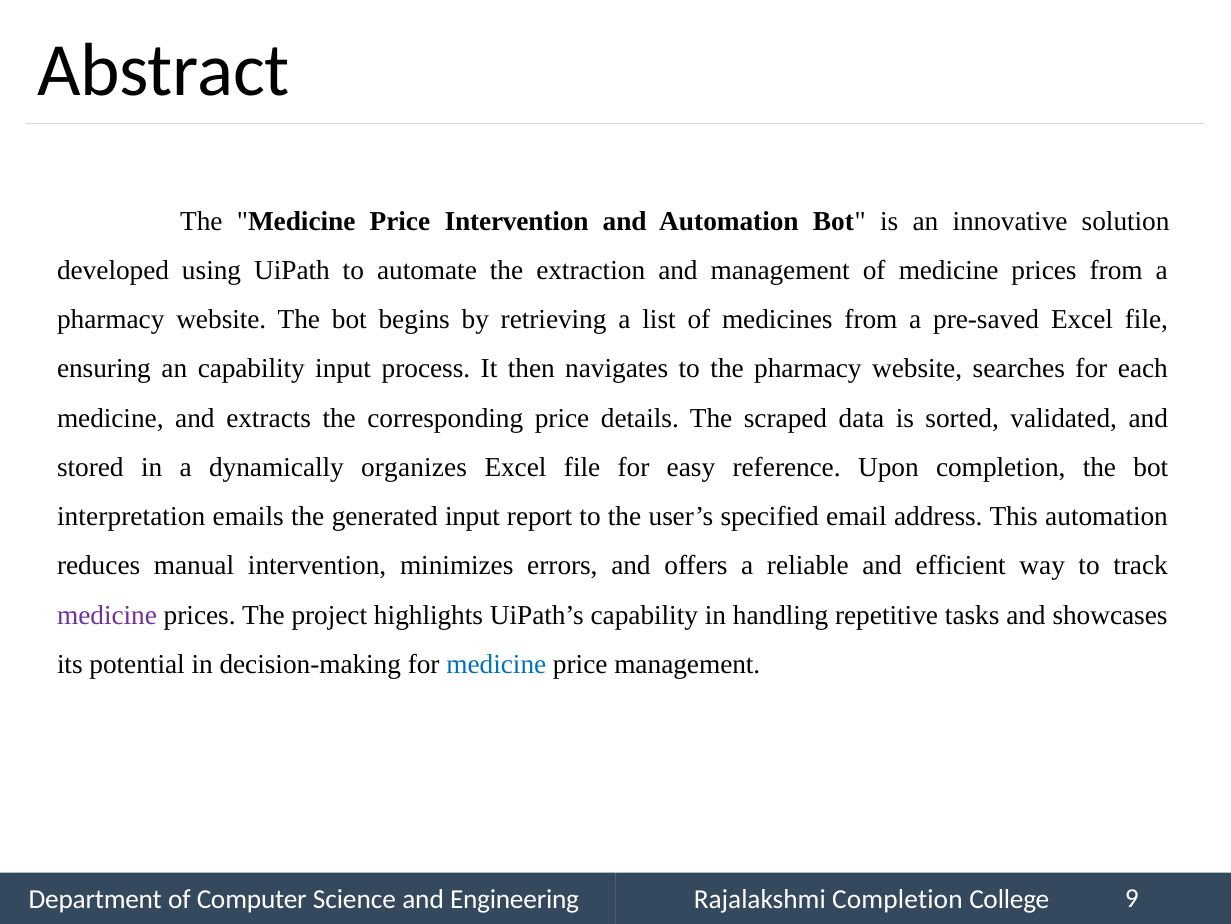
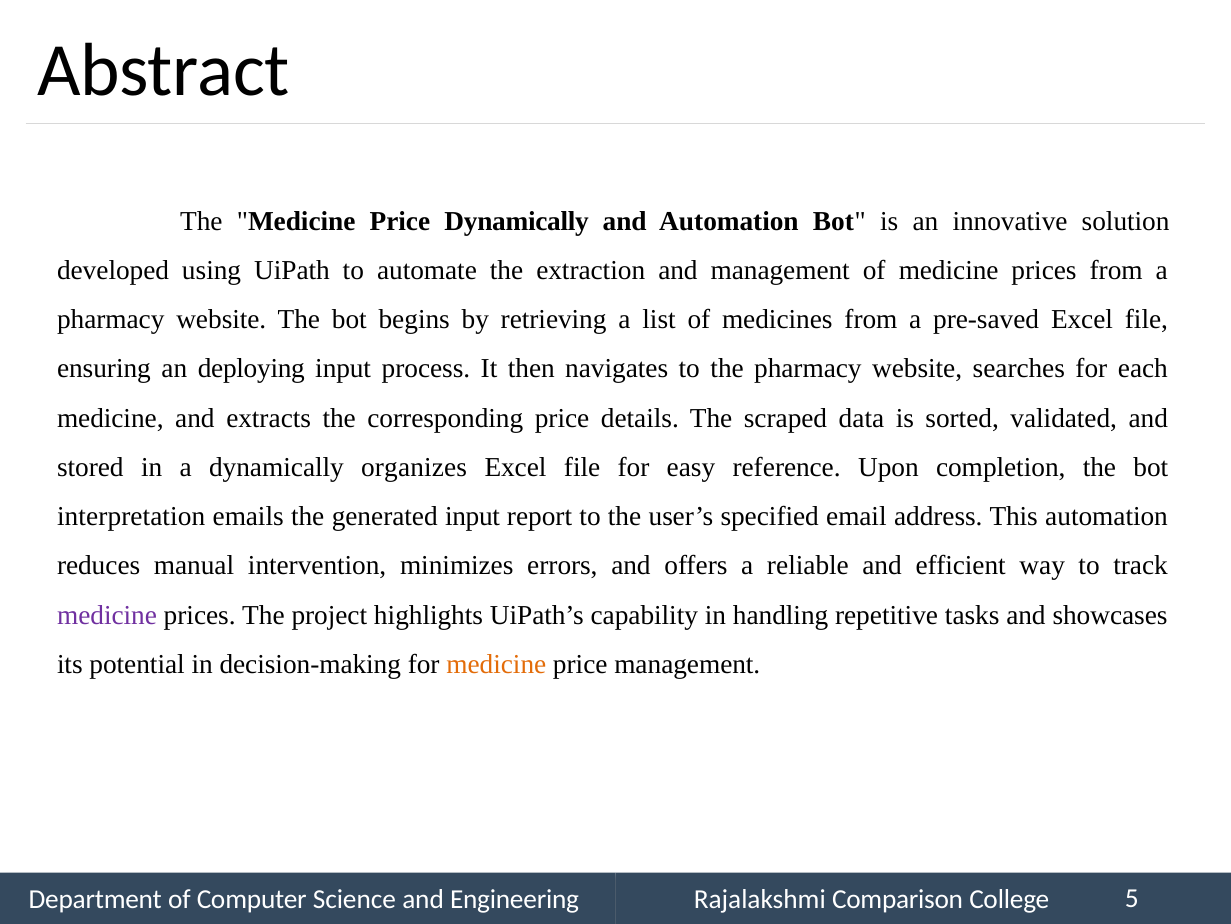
Price Intervention: Intervention -> Dynamically (517, 221)
an capability: capability -> deploying (251, 369)
medicine colour: blue -> orange (496, 664)
Rajalakshmi Completion: Completion -> Comparison (898, 899)
9: 9 -> 5 (1132, 898)
